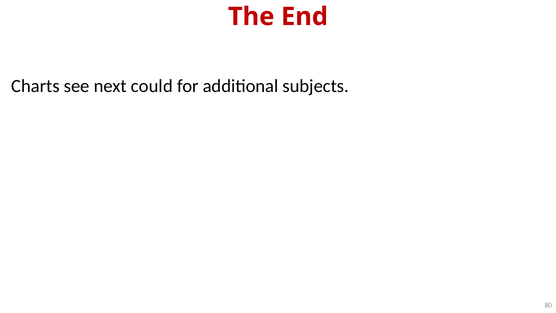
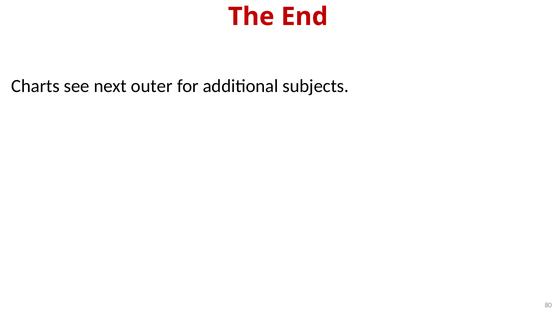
could: could -> outer (152, 86)
